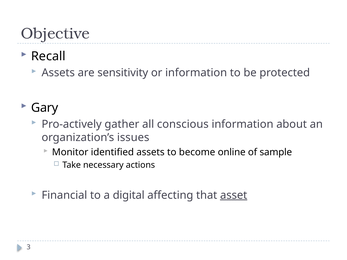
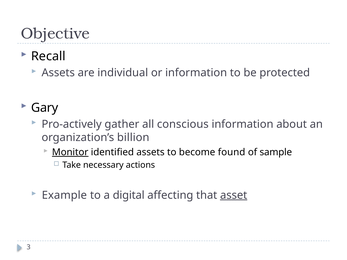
sensitivity: sensitivity -> individual (123, 73)
issues: issues -> billion (133, 138)
Monitor underline: none -> present (70, 152)
online: online -> found (232, 152)
Financial: Financial -> Example (64, 195)
